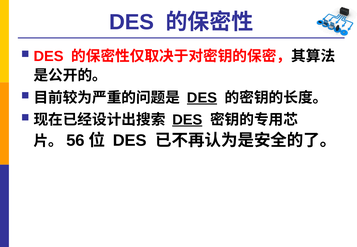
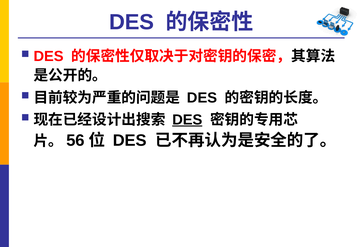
DES underline: present -> none (202, 98)
